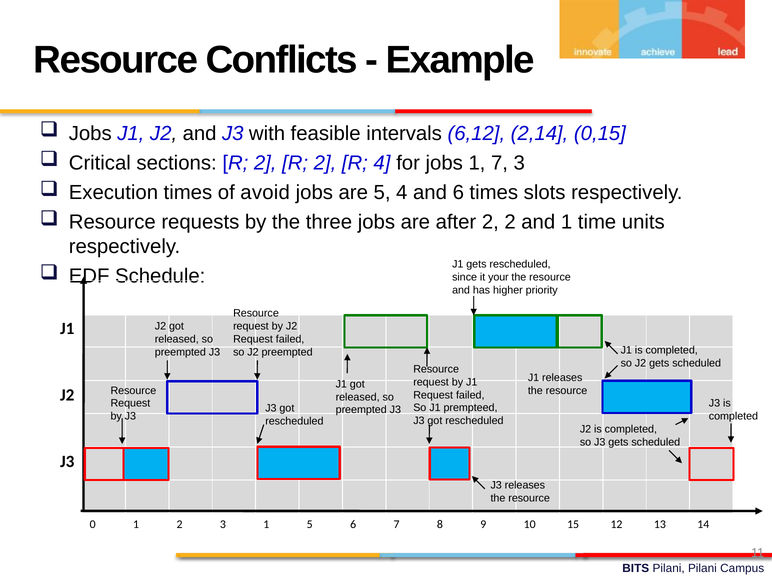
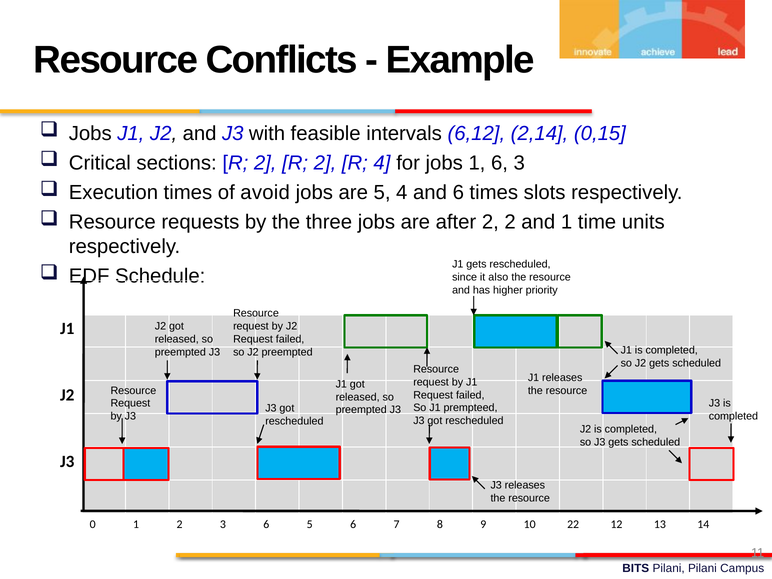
1 7: 7 -> 6 (499, 163)
your: your -> also (498, 277)
3 1: 1 -> 6 (266, 525)
15: 15 -> 22 (573, 525)
